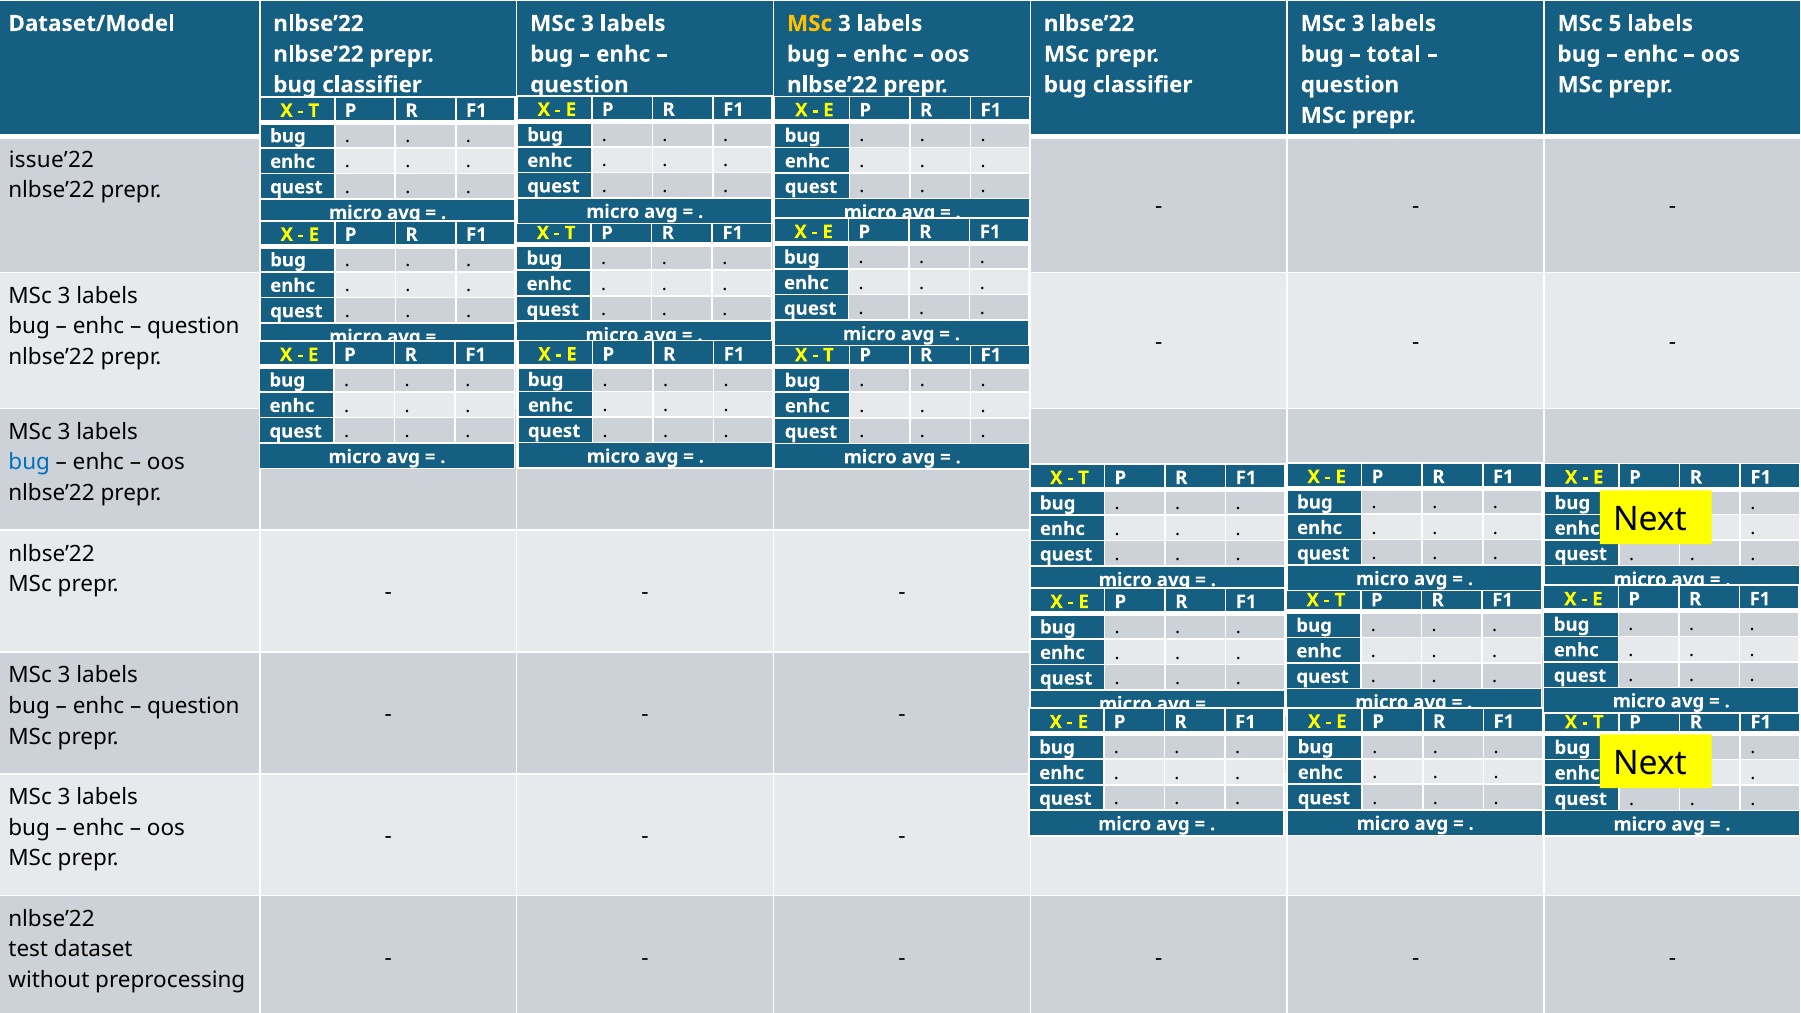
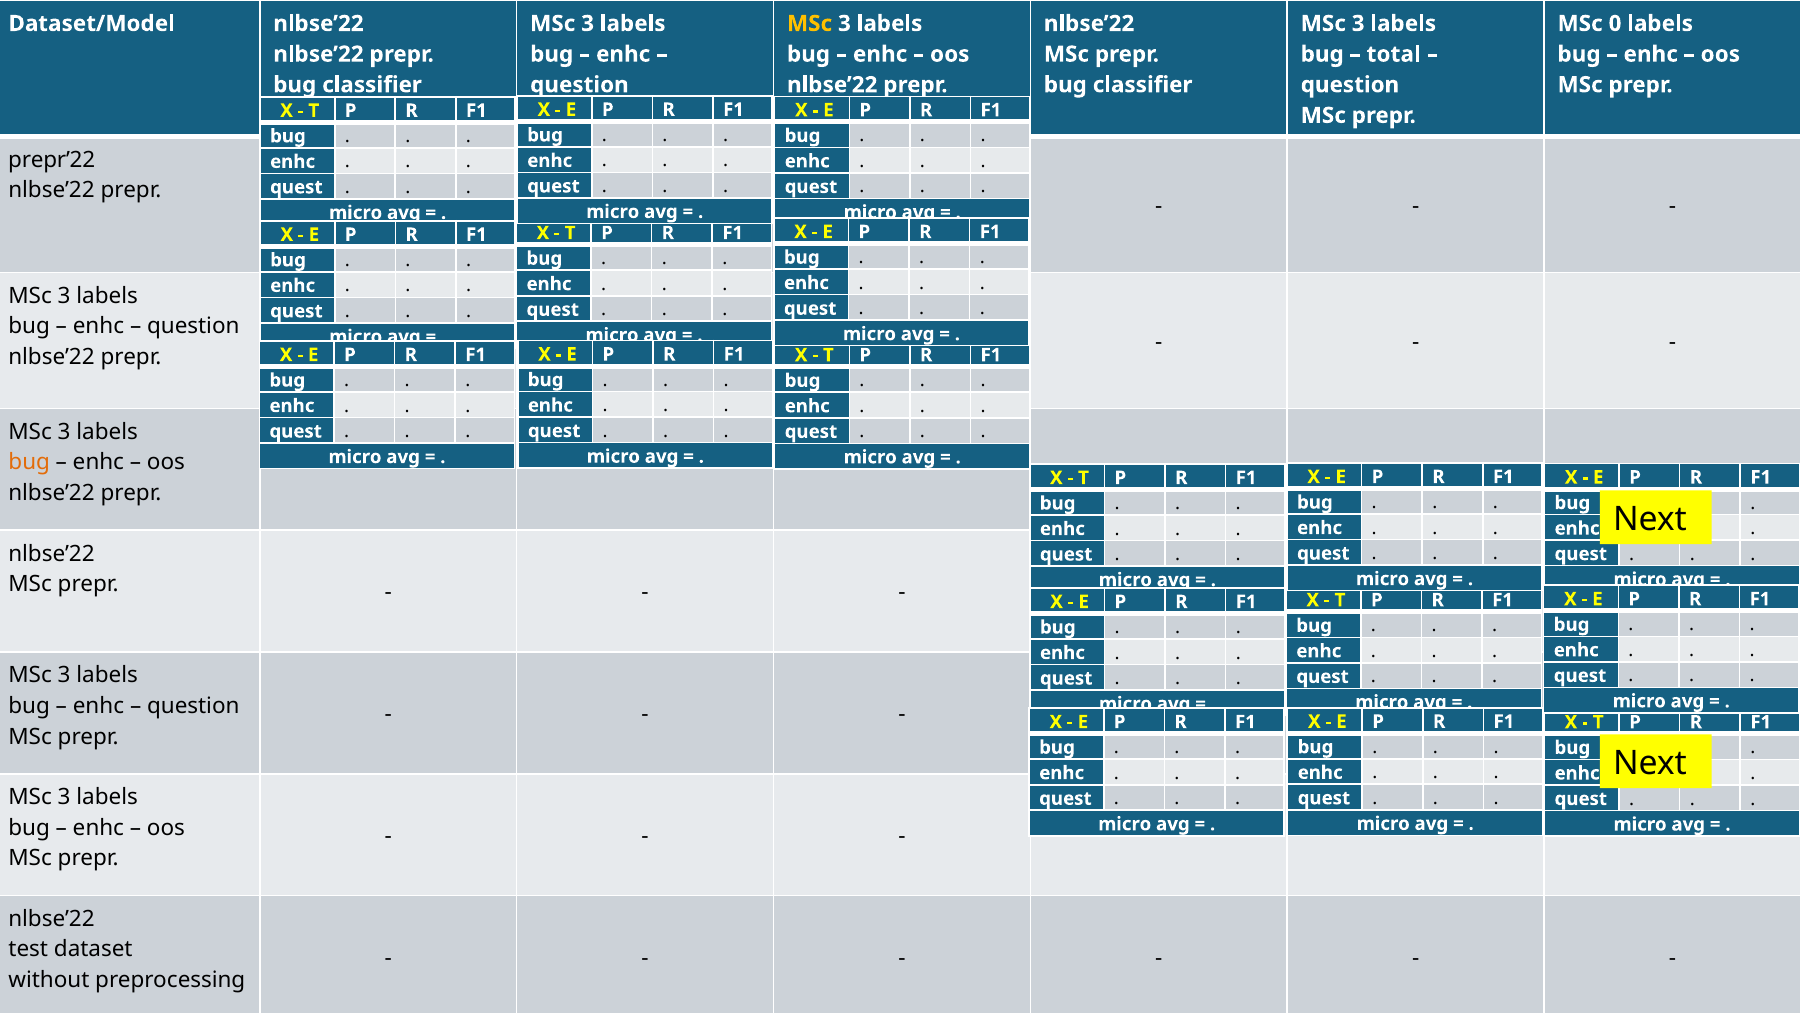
5: 5 -> 0 (1615, 24)
issue’22: issue’22 -> prepr’22 (52, 160)
bug colour: blue -> orange (29, 462)
